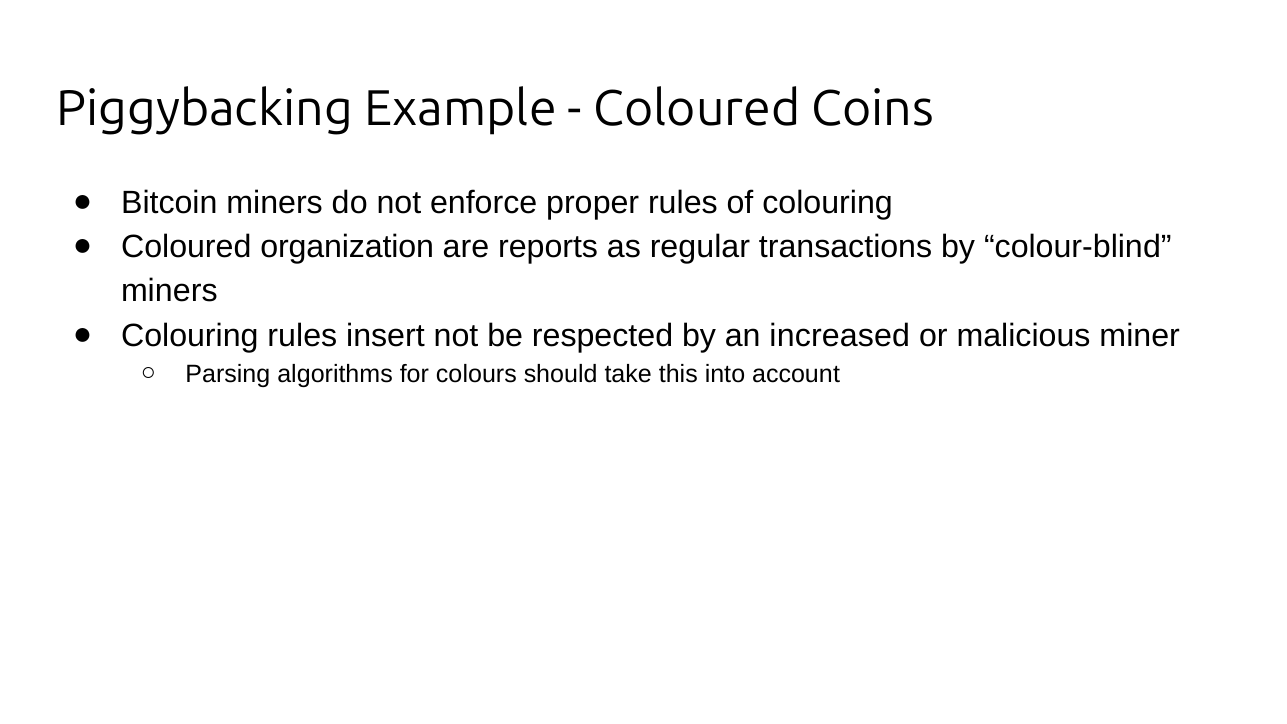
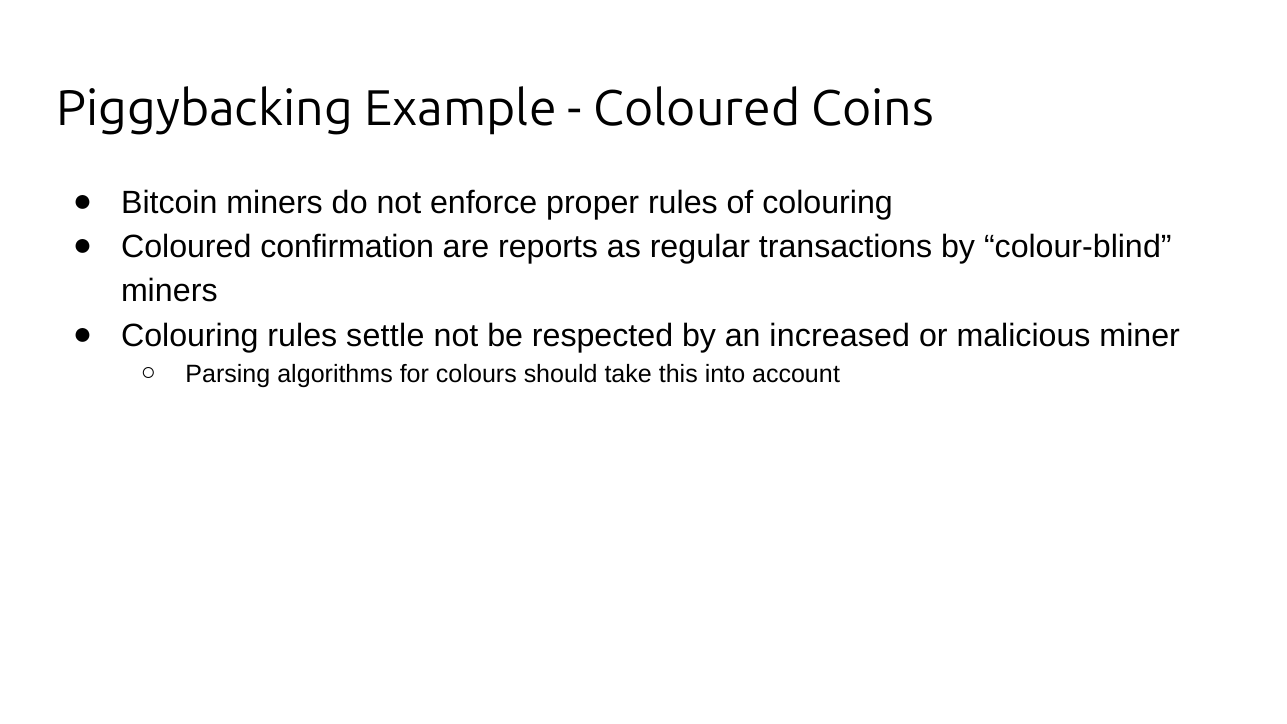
organization: organization -> confirmation (347, 247)
insert: insert -> settle (385, 336)
